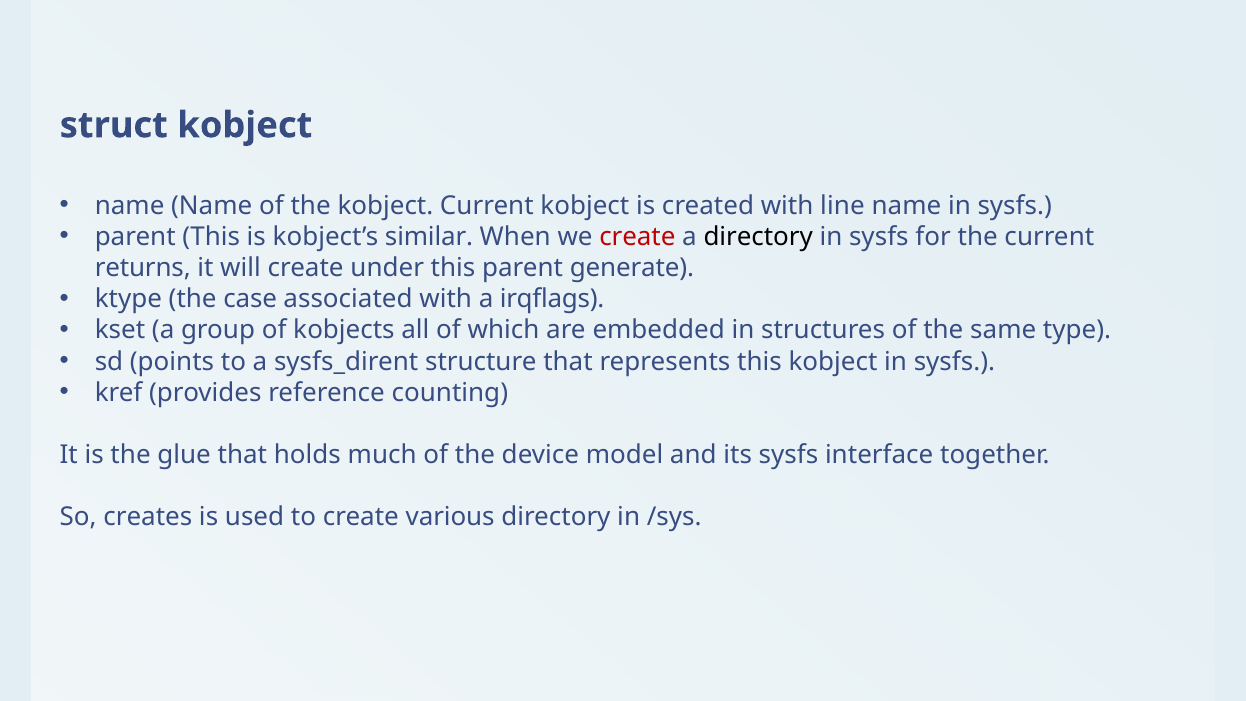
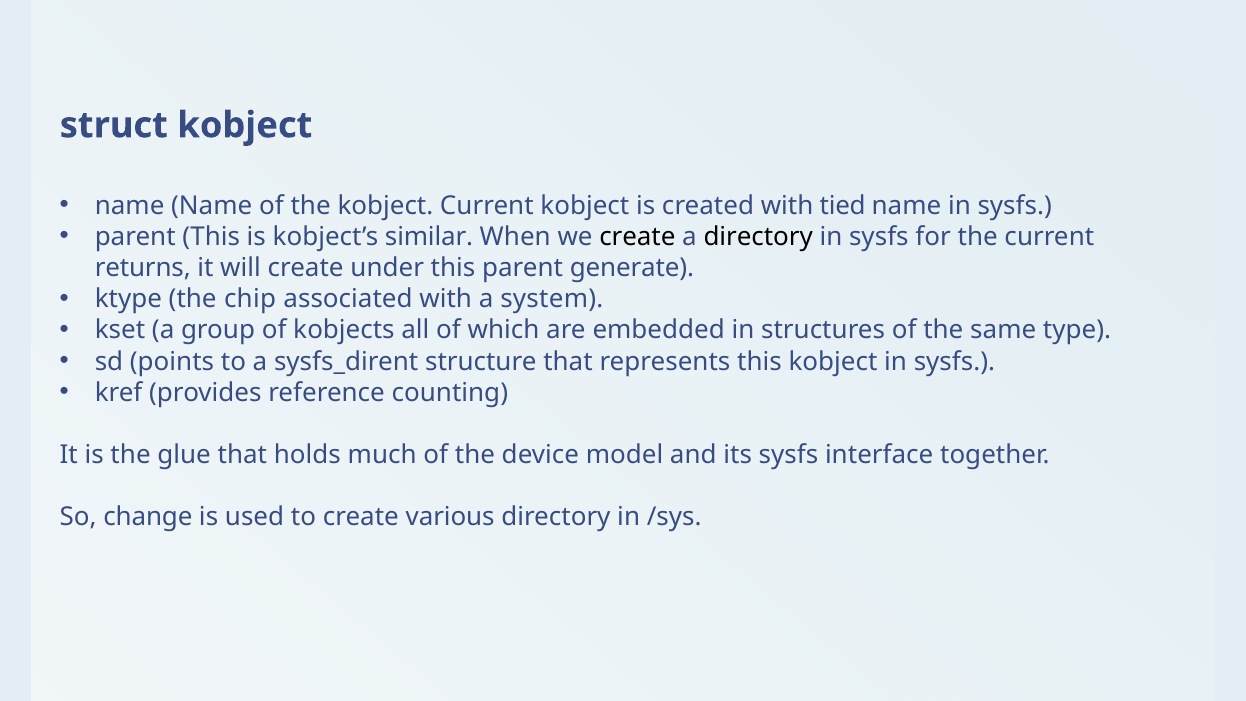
line: line -> tied (843, 206)
create colour: red -> black (637, 237)
case: case -> chip (250, 299)
irqflags: irqflags -> system (552, 299)
creates: creates -> change (148, 517)
